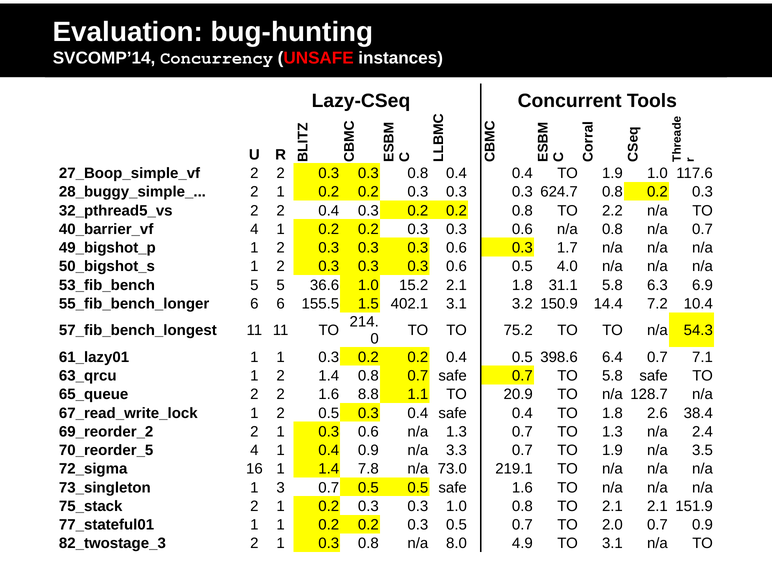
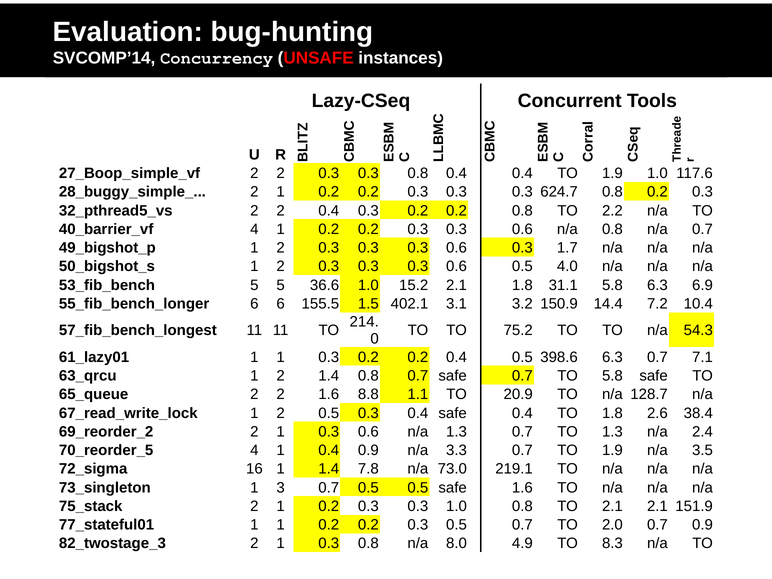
398.6 6.4: 6.4 -> 6.3 (612, 357)
TO 3.1: 3.1 -> 8.3 (612, 543)
